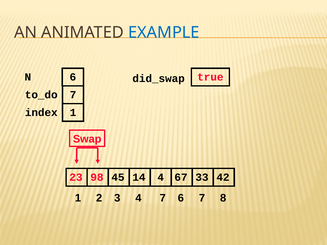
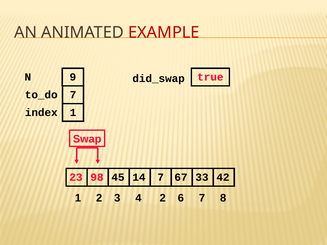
EXAMPLE colour: blue -> red (164, 32)
N 6: 6 -> 9 (73, 77)
14 4: 4 -> 7 (161, 178)
4 7: 7 -> 2 (163, 198)
